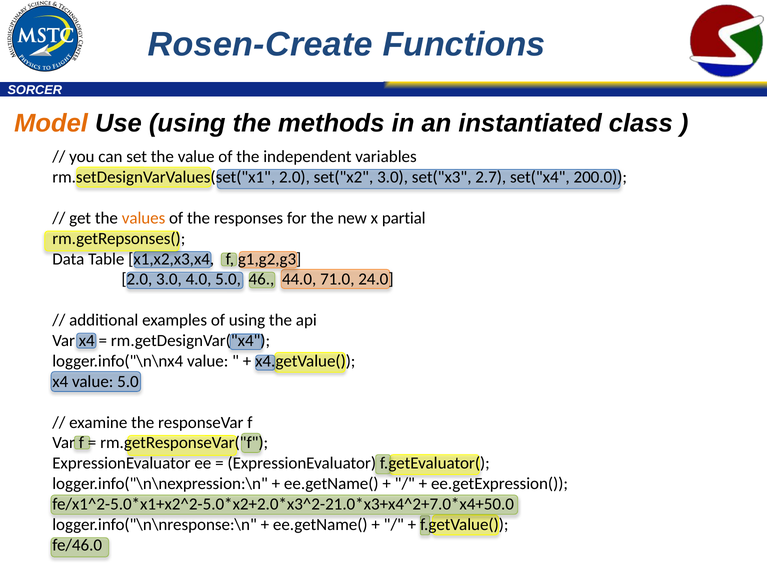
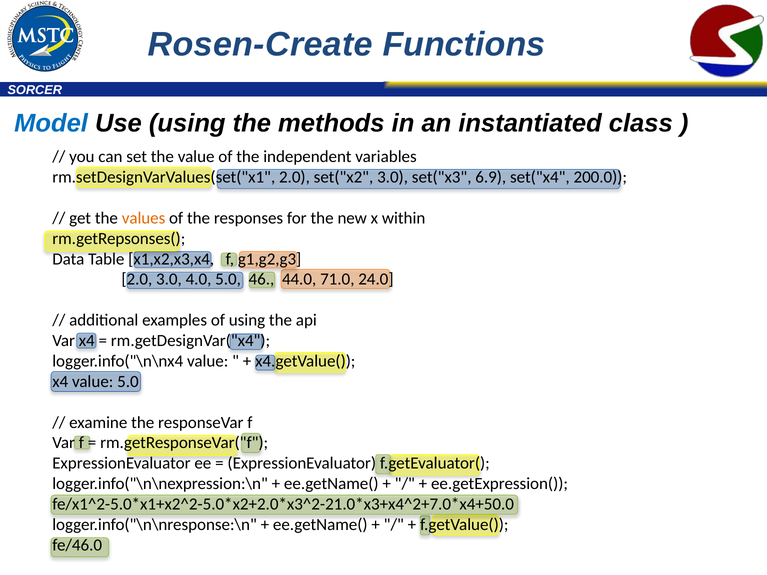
Model colour: orange -> blue (51, 123)
2.7: 2.7 -> 6.9 (491, 177)
partial: partial -> within (404, 218)
